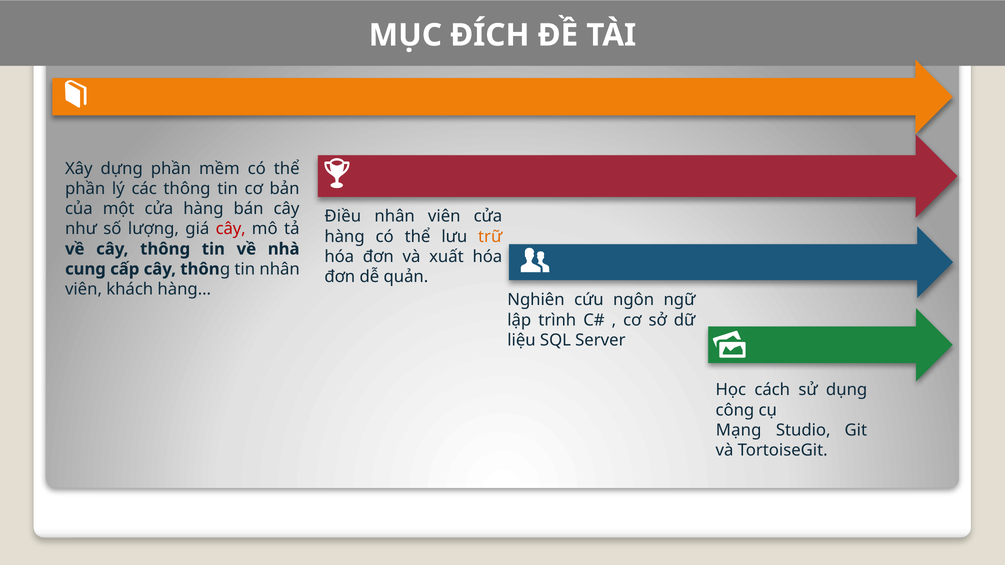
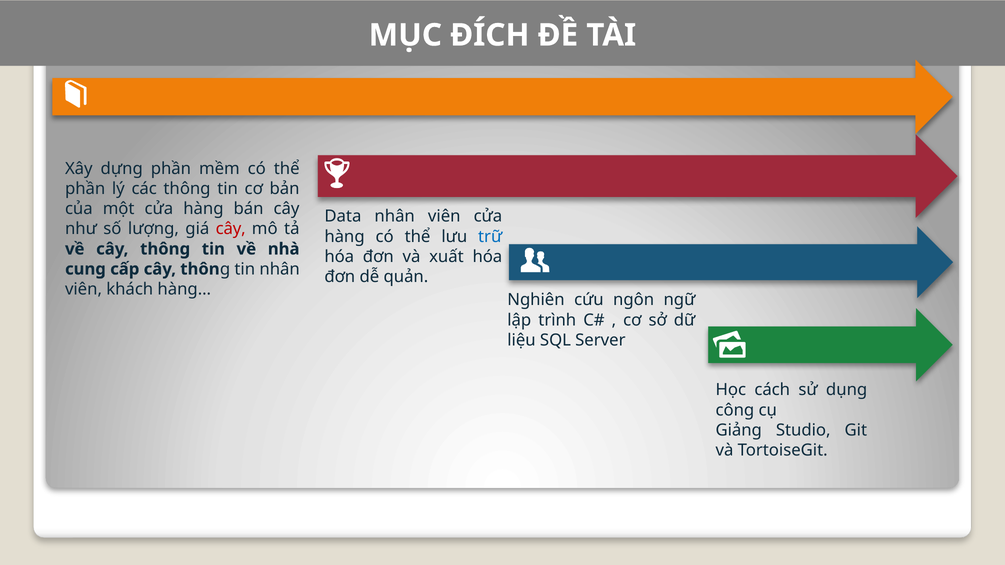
Điều: Điều -> Data (343, 217)
trữ colour: orange -> blue (490, 237)
Mạng: Mạng -> Giảng (739, 430)
